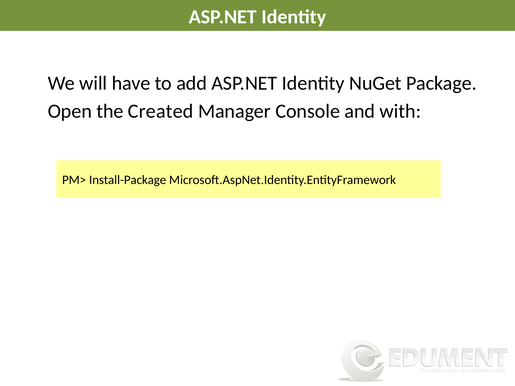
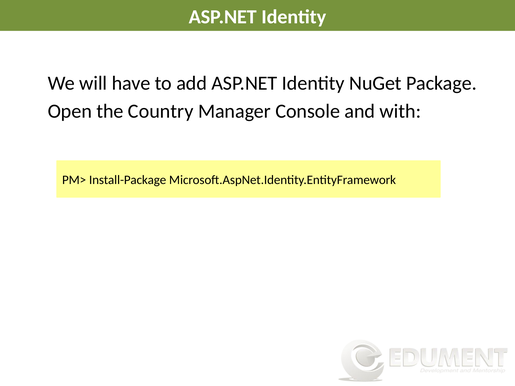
Created: Created -> Country (161, 111)
